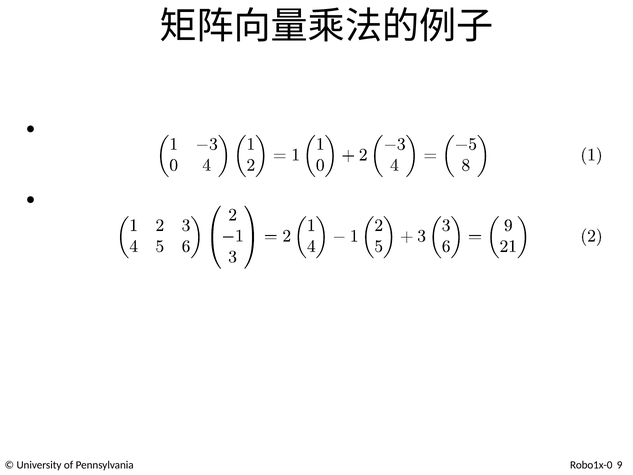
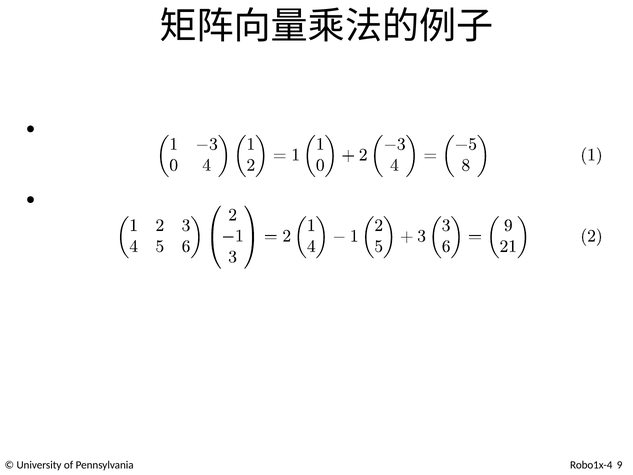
Robo1x-0: Robo1x-0 -> Robo1x-4 (591, 465)
